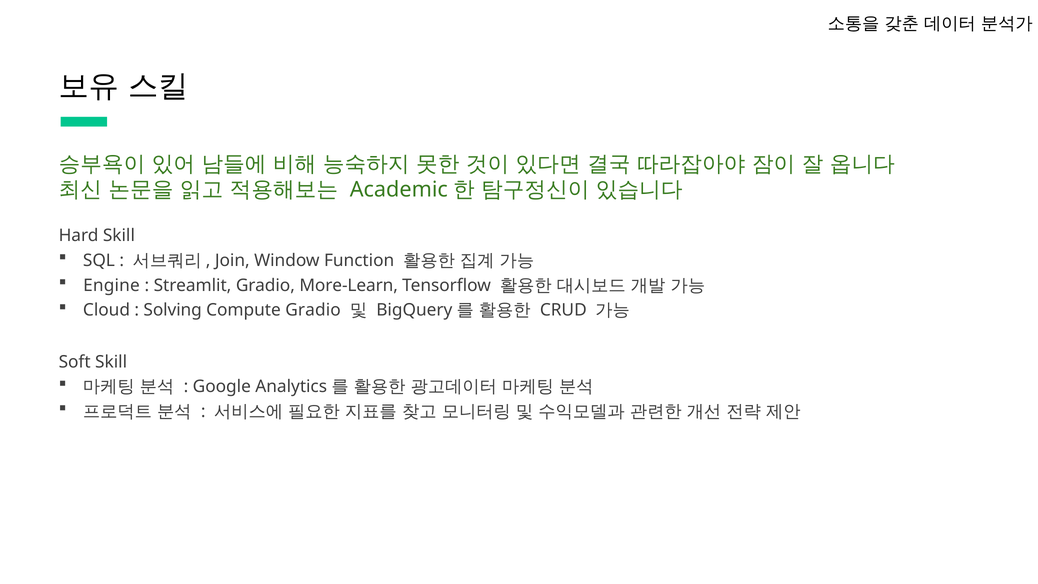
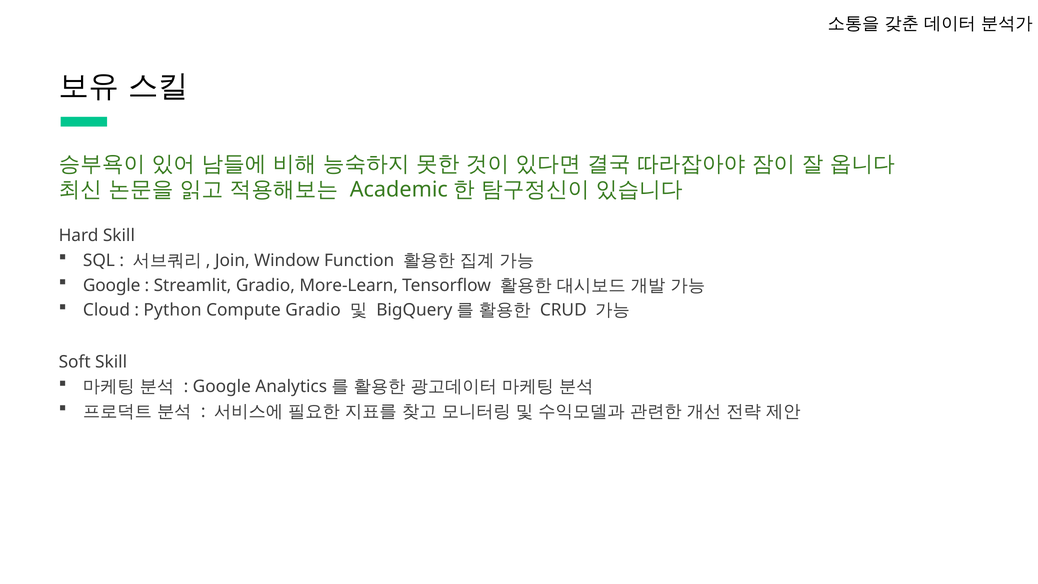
Engine: Engine -> Google (112, 285)
Solving: Solving -> Python (173, 310)
